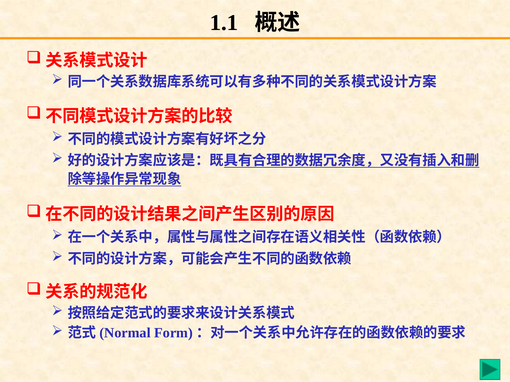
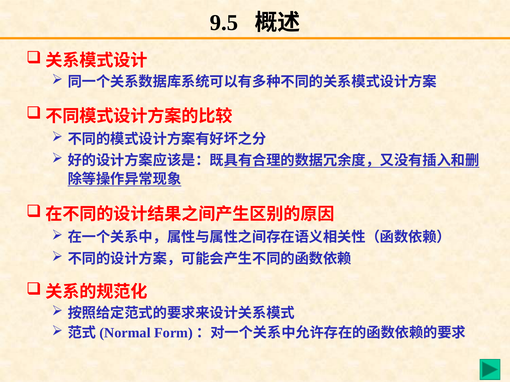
1.1: 1.1 -> 9.5 (224, 23)
